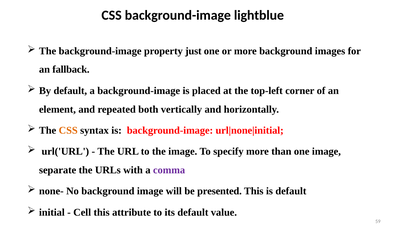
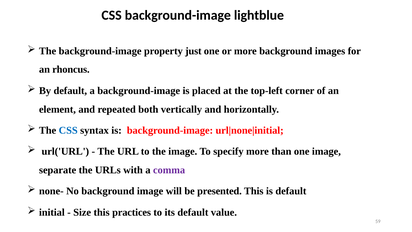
fallback: fallback -> rhoncus (71, 69)
CSS colour: orange -> blue (68, 130)
Cell: Cell -> Size (82, 212)
attribute: attribute -> practices (132, 212)
